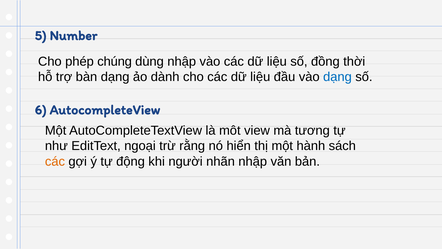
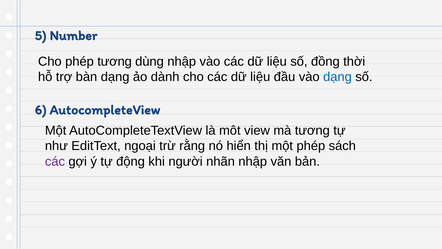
phép chúng: chúng -> tương (115, 61)
một hành: hành -> phép (311, 146)
các colour: orange -> purple (55, 161)
